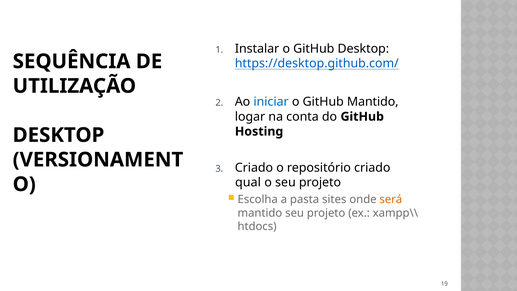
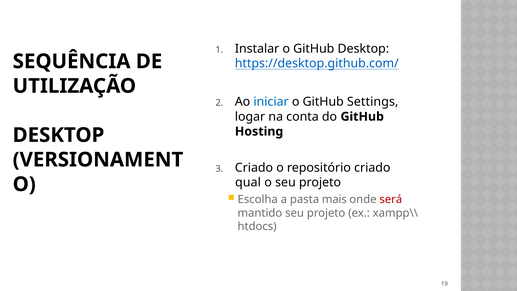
GitHub Mantido: Mantido -> Settings (373, 102)
sites: sites -> mais (334, 199)
será colour: orange -> red (391, 199)
